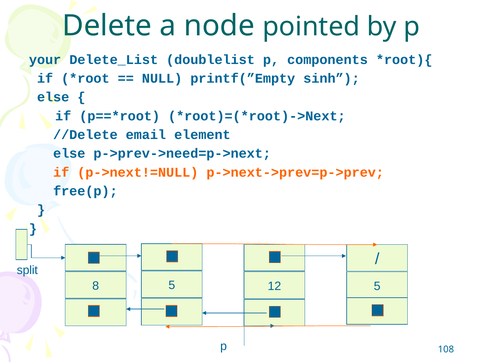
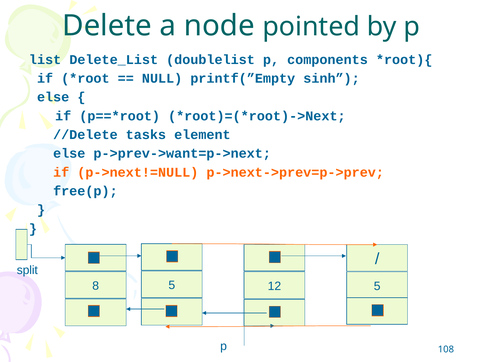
your: your -> list (45, 60)
email: email -> tasks (146, 135)
p->prev->need=p->next: p->prev->need=p->next -> p->prev->want=p->next (182, 154)
